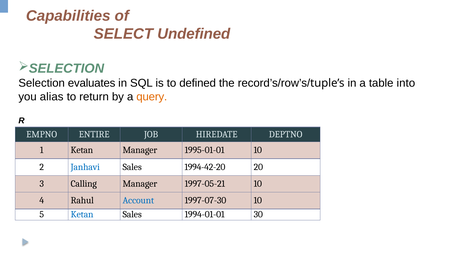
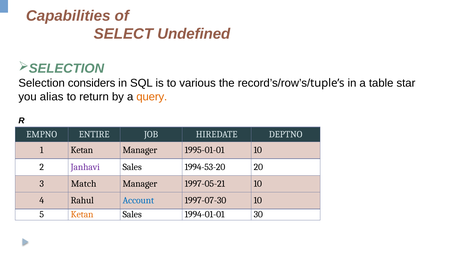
evaluates: evaluates -> considers (92, 83)
defined: defined -> various (198, 83)
into: into -> star (406, 83)
Janhavi colour: blue -> purple (85, 167)
1994-42-20: 1994-42-20 -> 1994-53-20 (205, 167)
Calling: Calling -> Match (84, 184)
Ketan colour: blue -> orange (82, 215)
